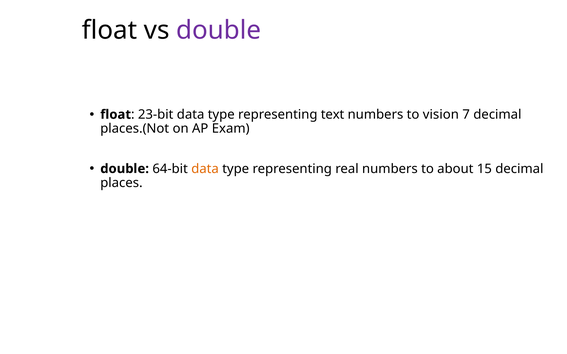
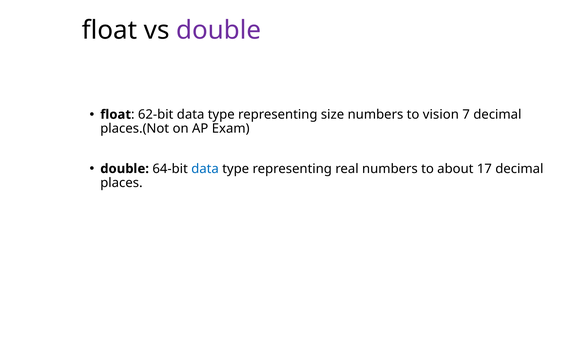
23-bit: 23-bit -> 62-bit (156, 115)
text: text -> size (333, 115)
data colour: orange -> blue (205, 169)
15: 15 -> 17 (484, 169)
